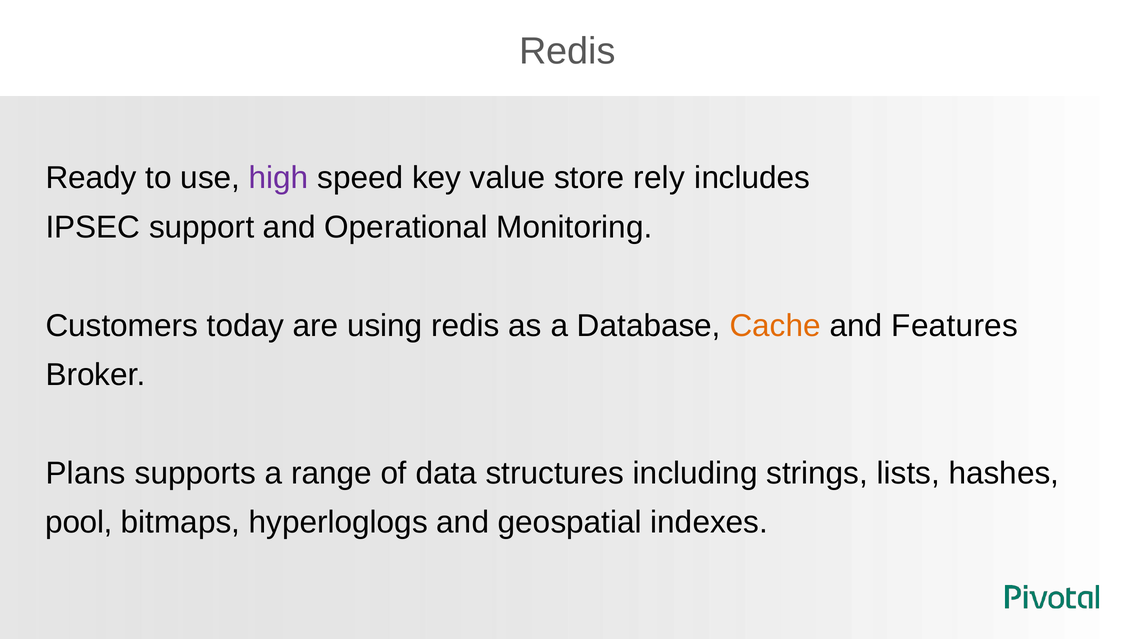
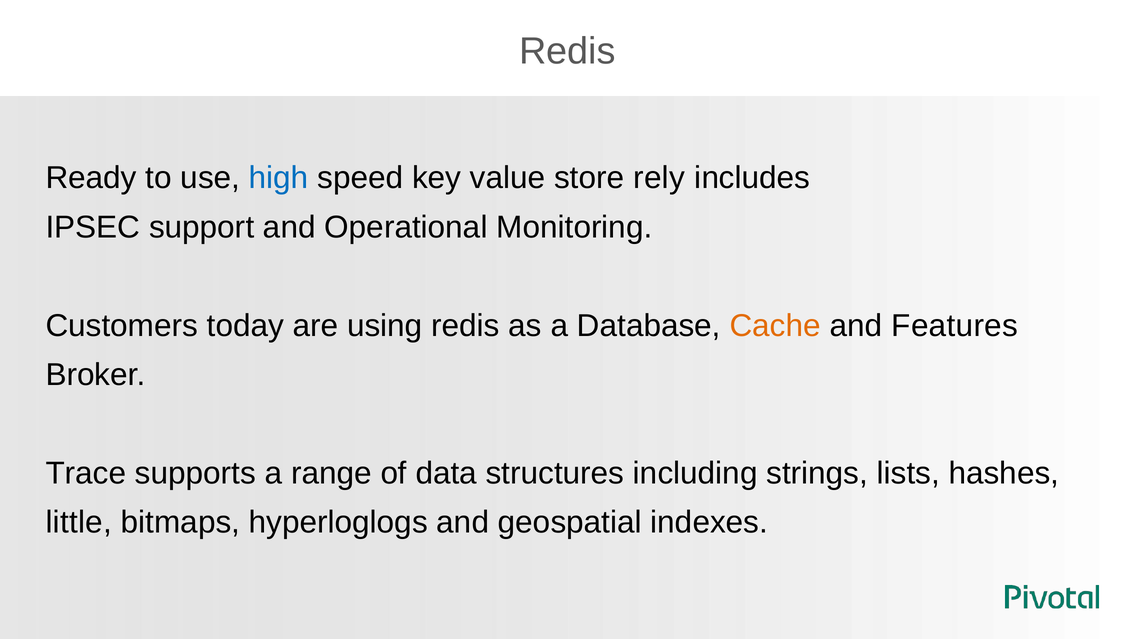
high colour: purple -> blue (279, 178)
Plans: Plans -> Trace (86, 473)
pool: pool -> little (79, 522)
